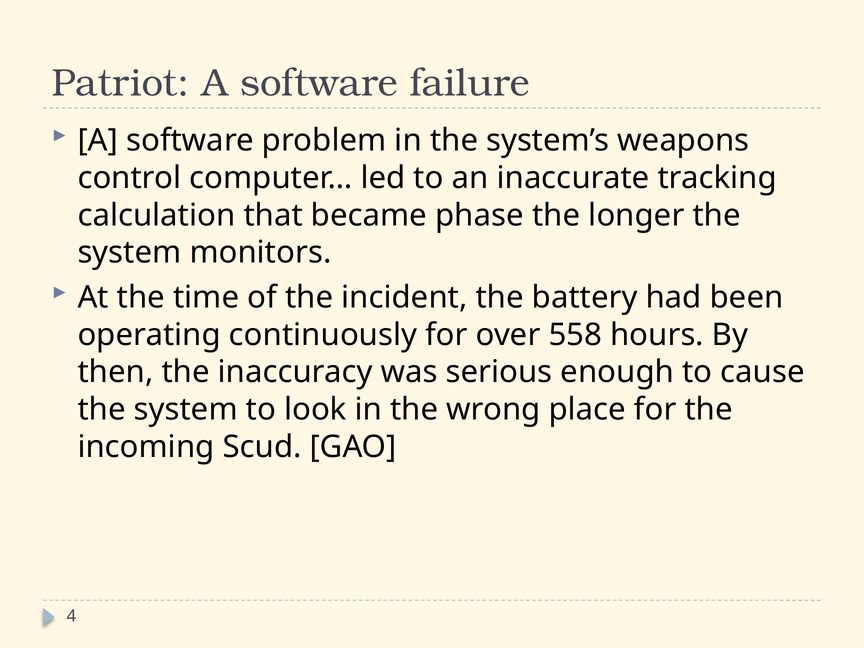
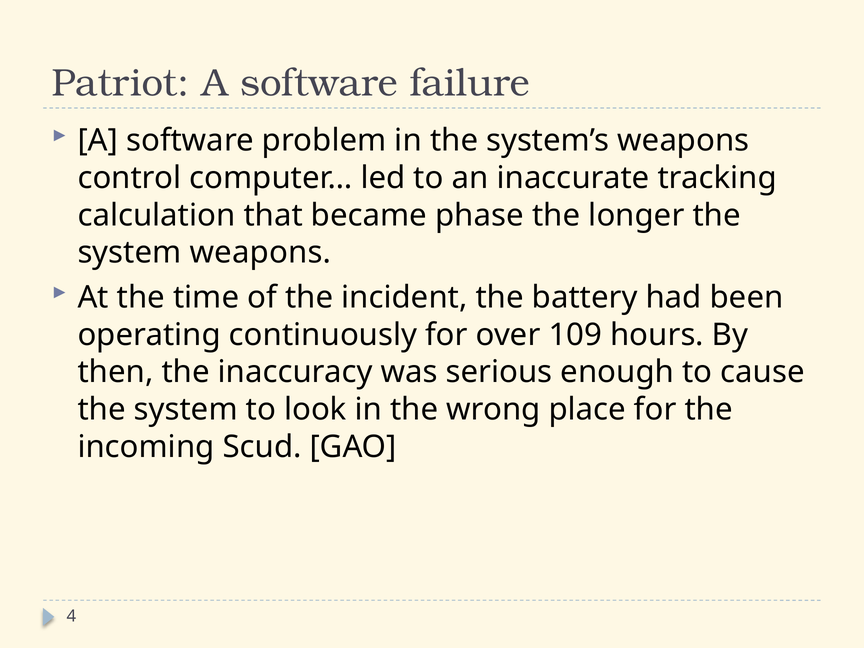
system monitors: monitors -> weapons (260, 253)
558: 558 -> 109 (575, 335)
